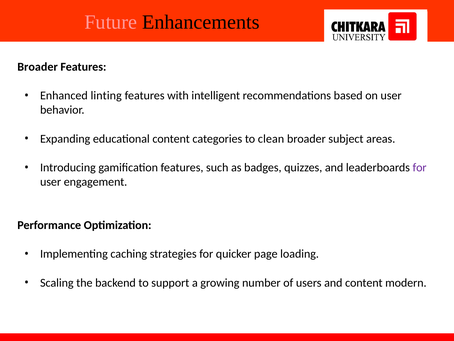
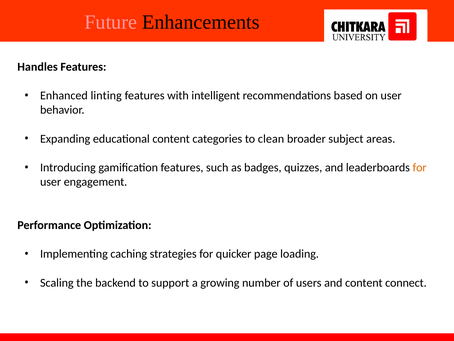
Broader: Broader -> Handles (38, 67)
for colour: purple -> orange (420, 167)
modern: modern -> connect (406, 282)
